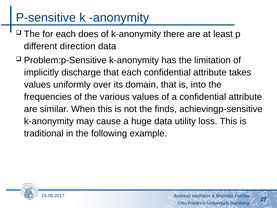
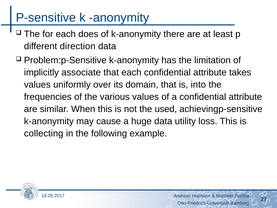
discharge: discharge -> associate (81, 72)
finds: finds -> used (166, 109)
traditional: traditional -> collecting (44, 133)
